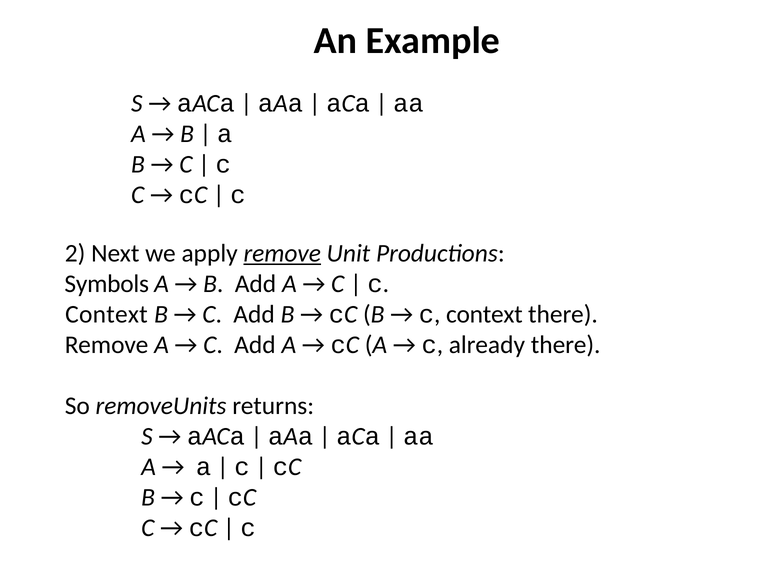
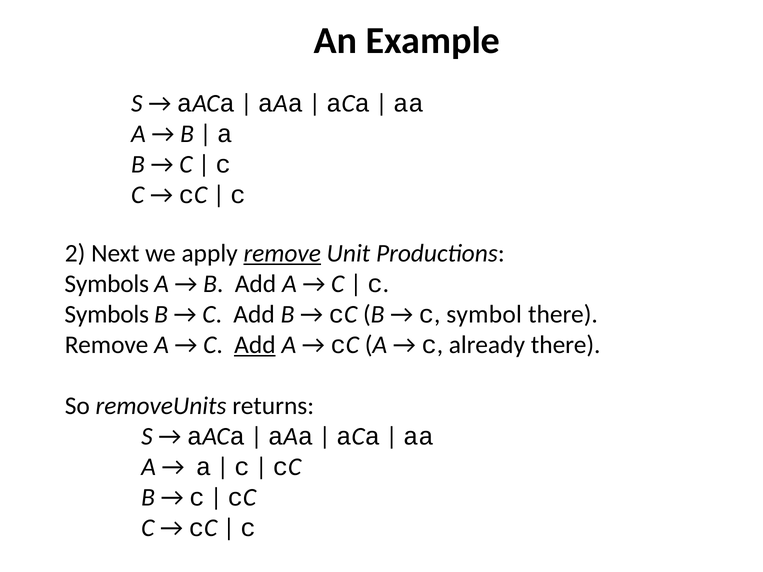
Context: Context -> Symbols (107, 315)
context: context -> symbol (484, 315)
Add underline: none -> present (255, 345)
